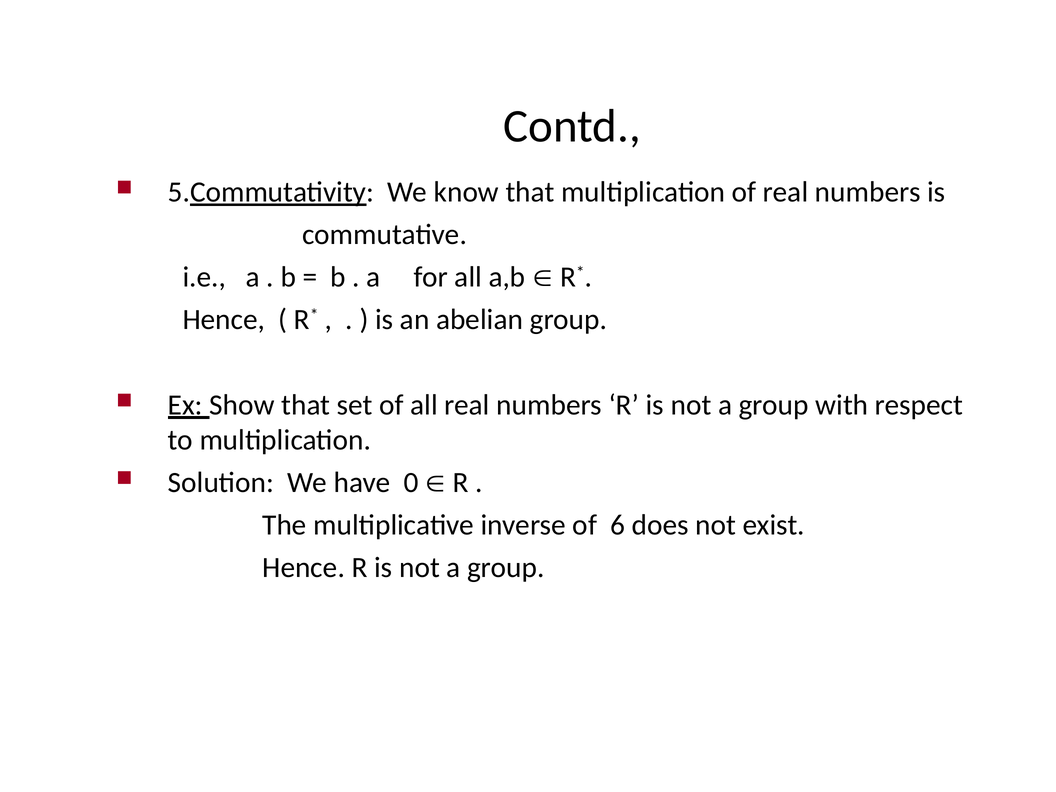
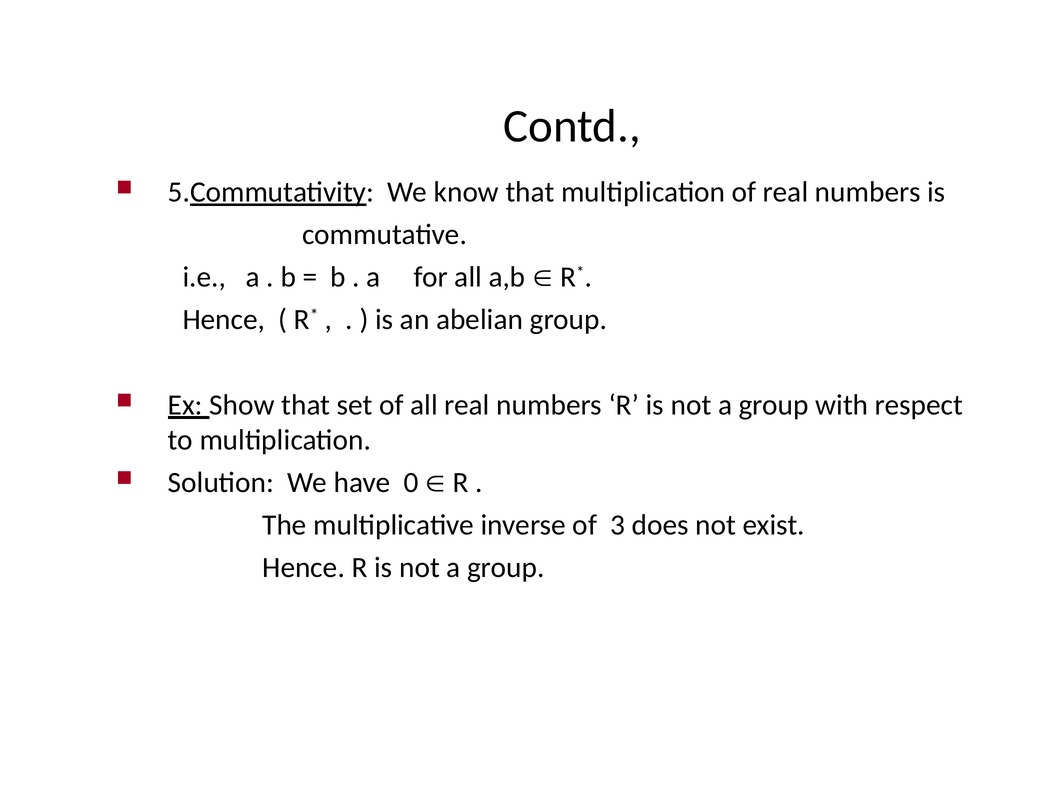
6: 6 -> 3 (618, 525)
